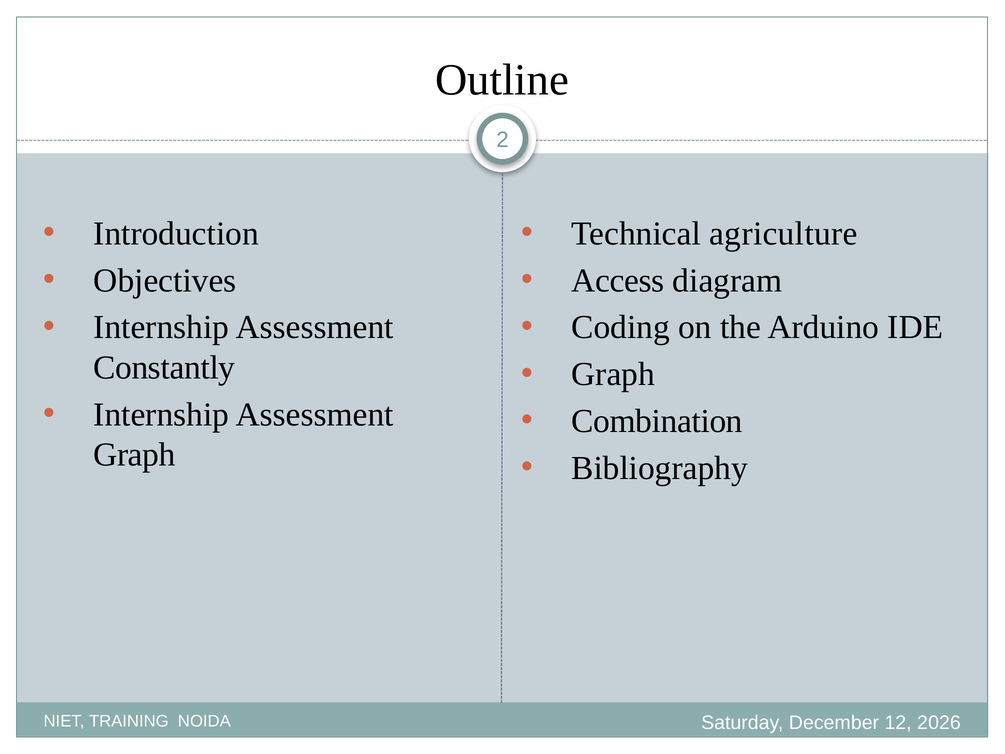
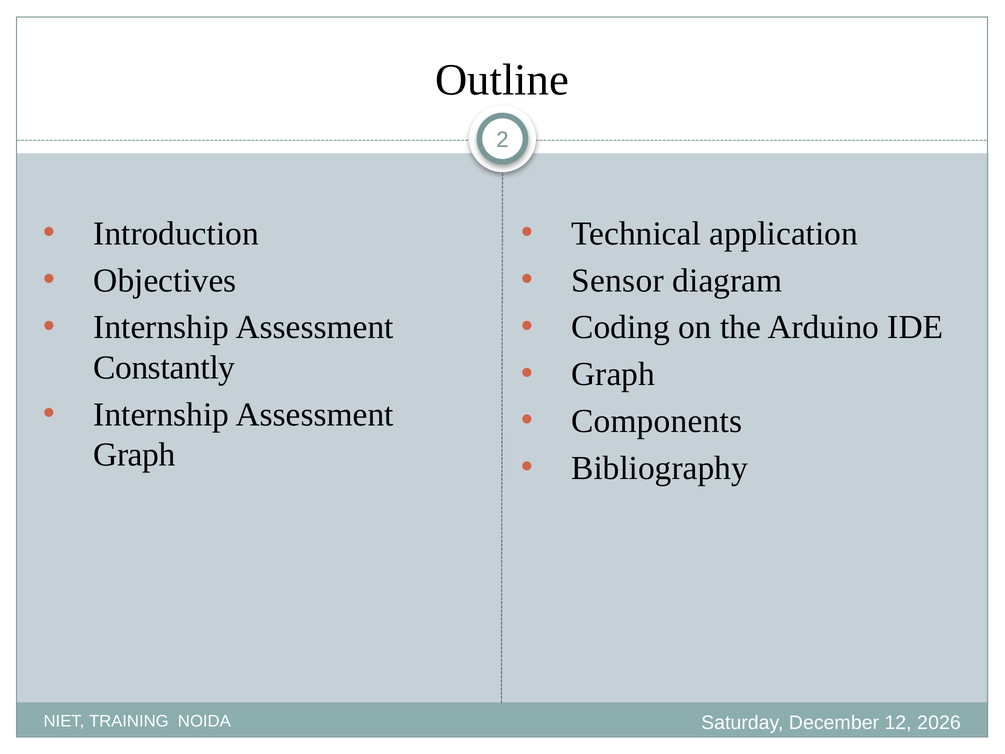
agriculture: agriculture -> application (784, 234)
Access: Access -> Sensor (618, 280)
Combination: Combination -> Components (657, 421)
